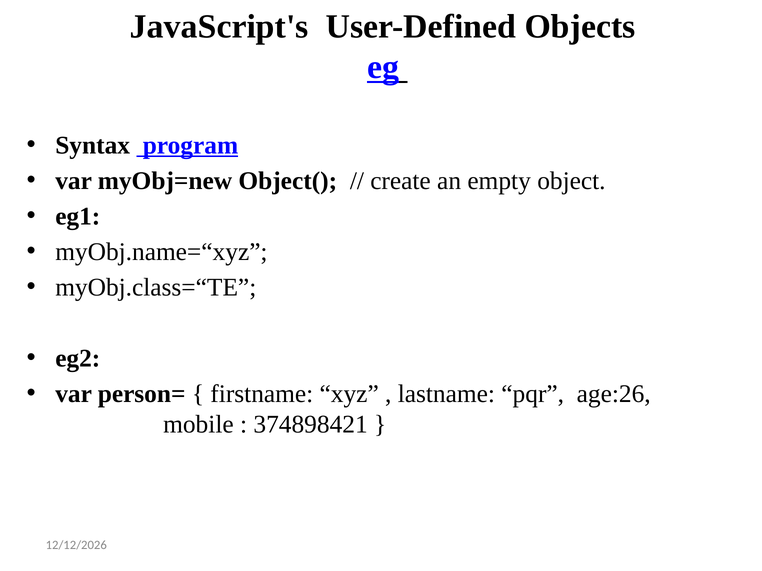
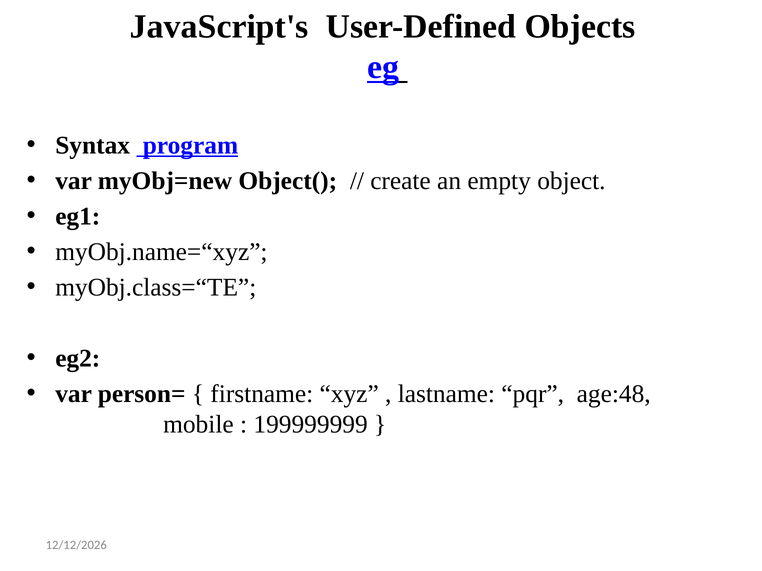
age:26: age:26 -> age:48 (614, 394)
374898421: 374898421 -> 199999999 (311, 425)
